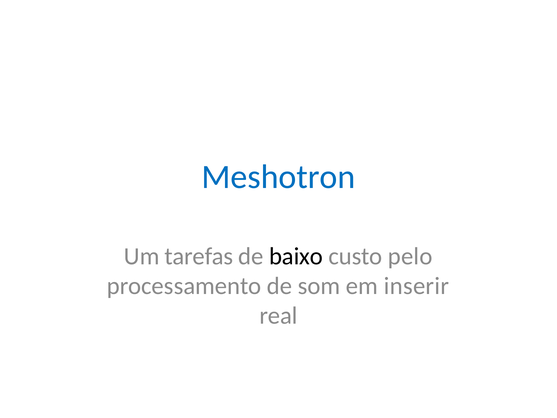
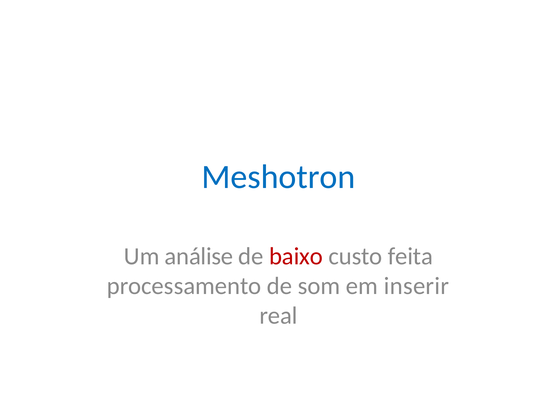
tarefas: tarefas -> análise (199, 256)
baixo colour: black -> red (296, 256)
pelo: pelo -> feita (410, 256)
